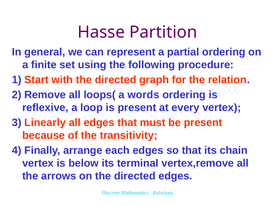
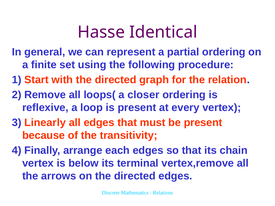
Partition: Partition -> Identical (163, 32)
words: words -> closer (143, 95)
